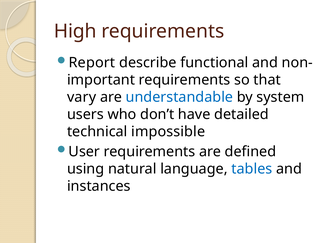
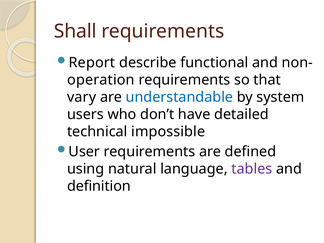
High: High -> Shall (75, 31)
important: important -> operation (101, 80)
tables colour: blue -> purple (252, 169)
instances: instances -> definition (99, 186)
